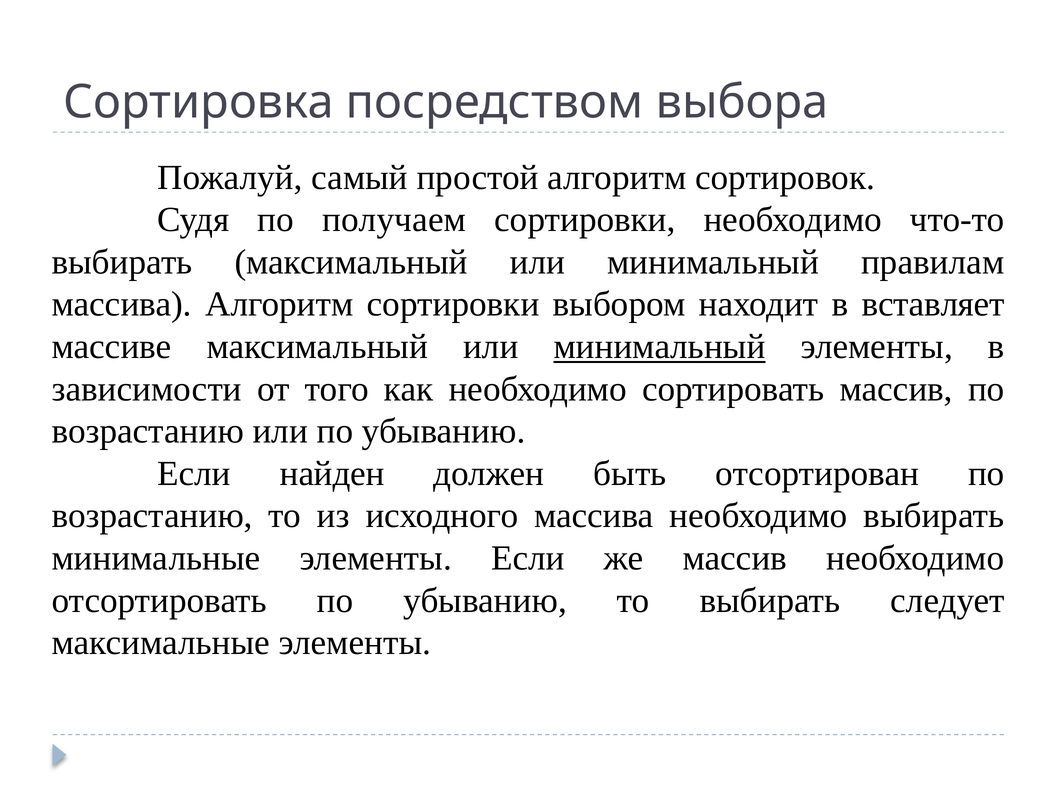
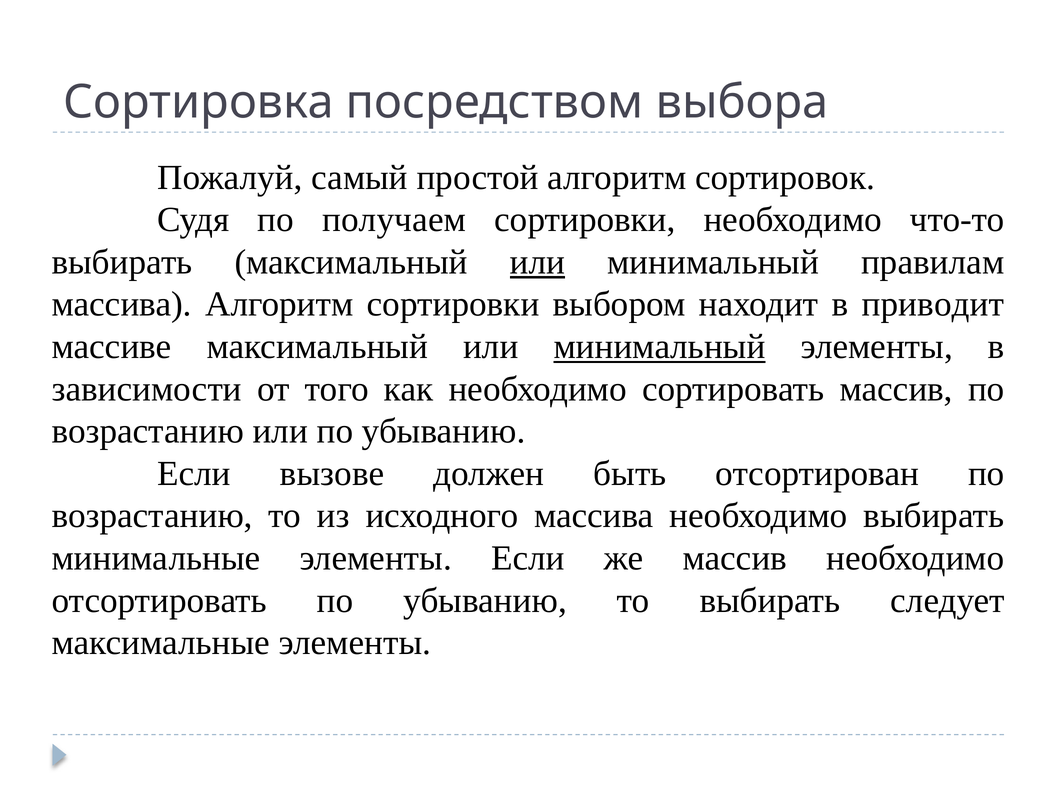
или underline: none -> present (537, 262)
вставляет: вставляет -> приводит (933, 304)
найден: найден -> вызове (332, 473)
